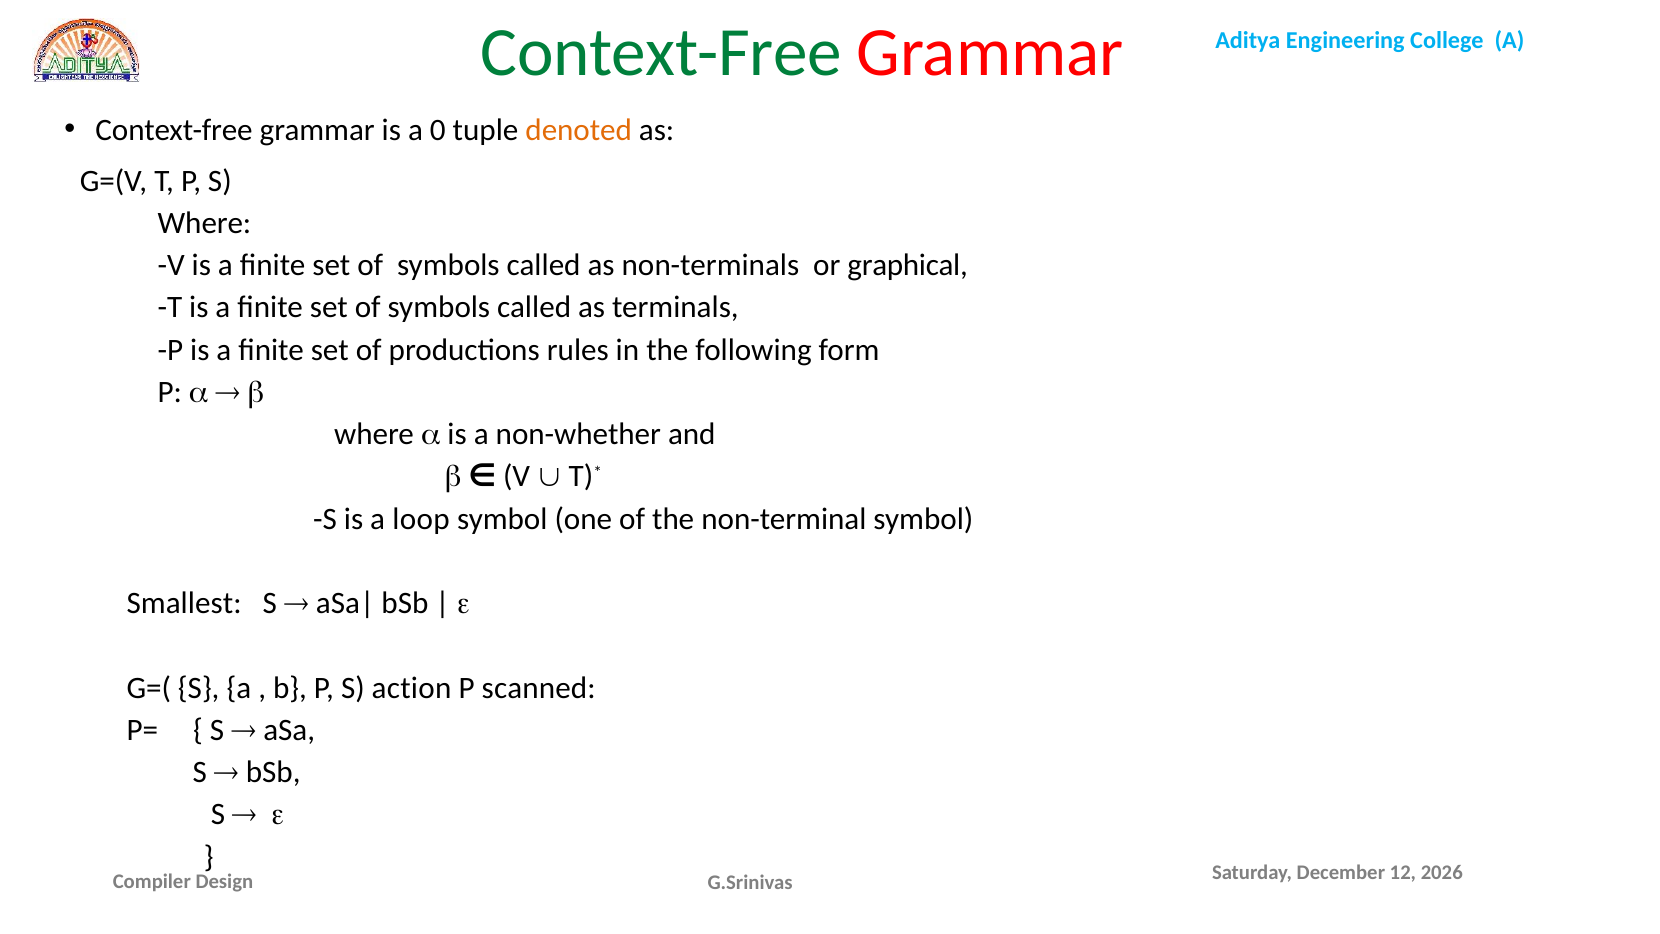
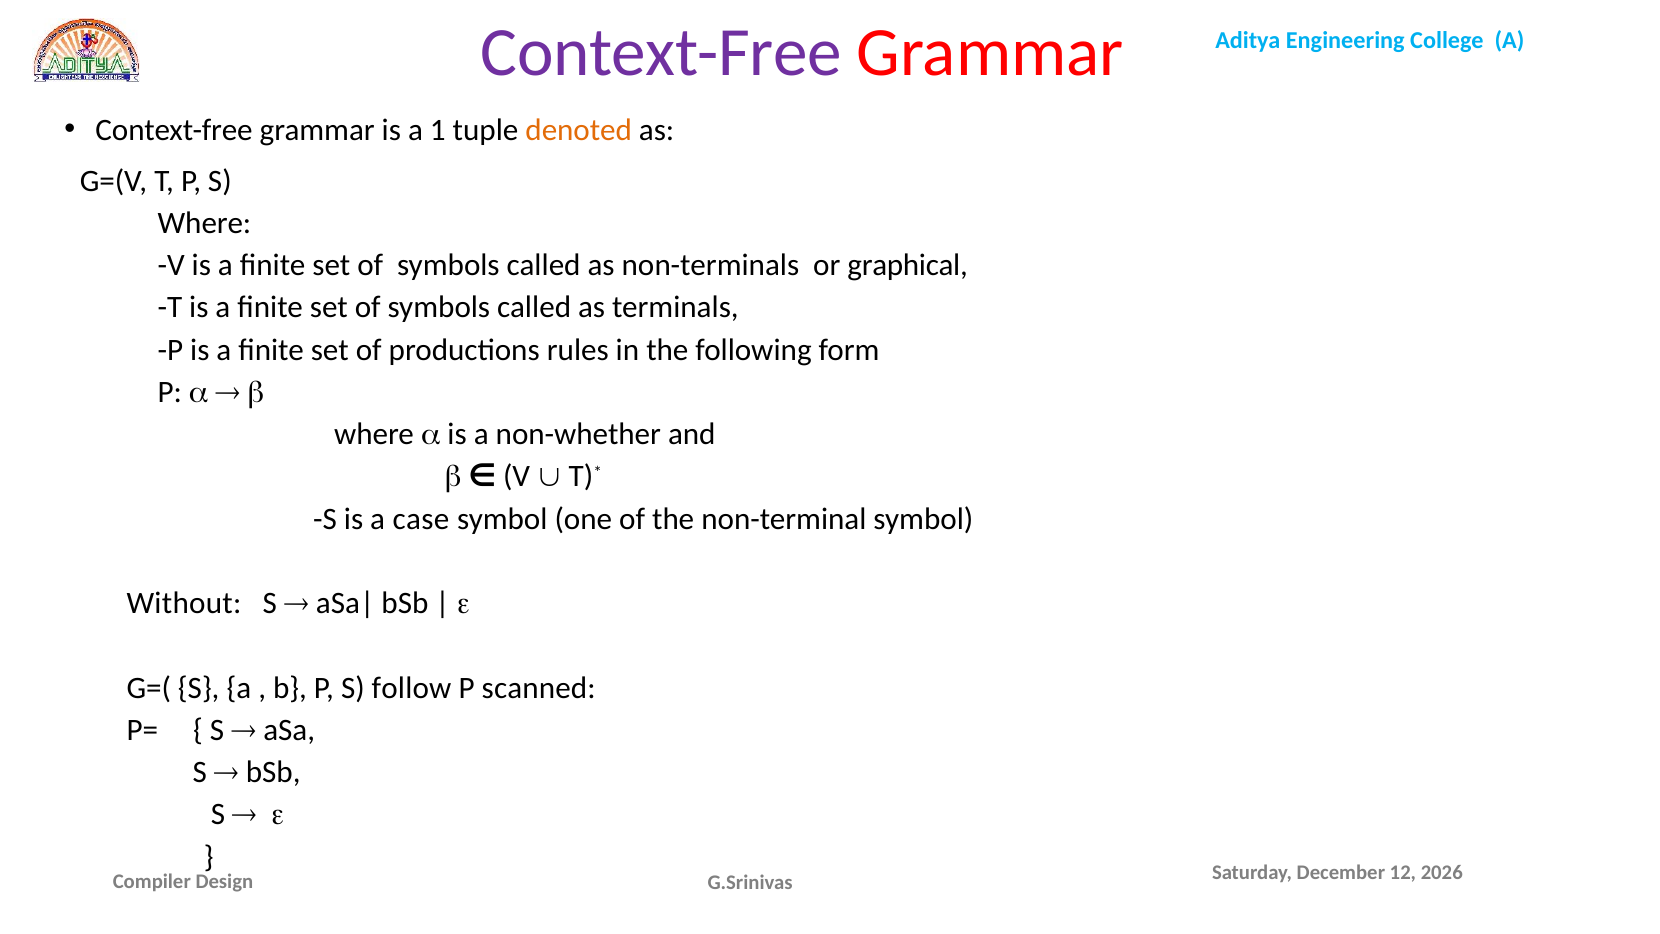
Context-Free colour: green -> purple (661, 52)
0: 0 -> 1 (438, 130)
loop: loop -> case (421, 519)
Smallest: Smallest -> Without (184, 603)
action: action -> follow (412, 688)
